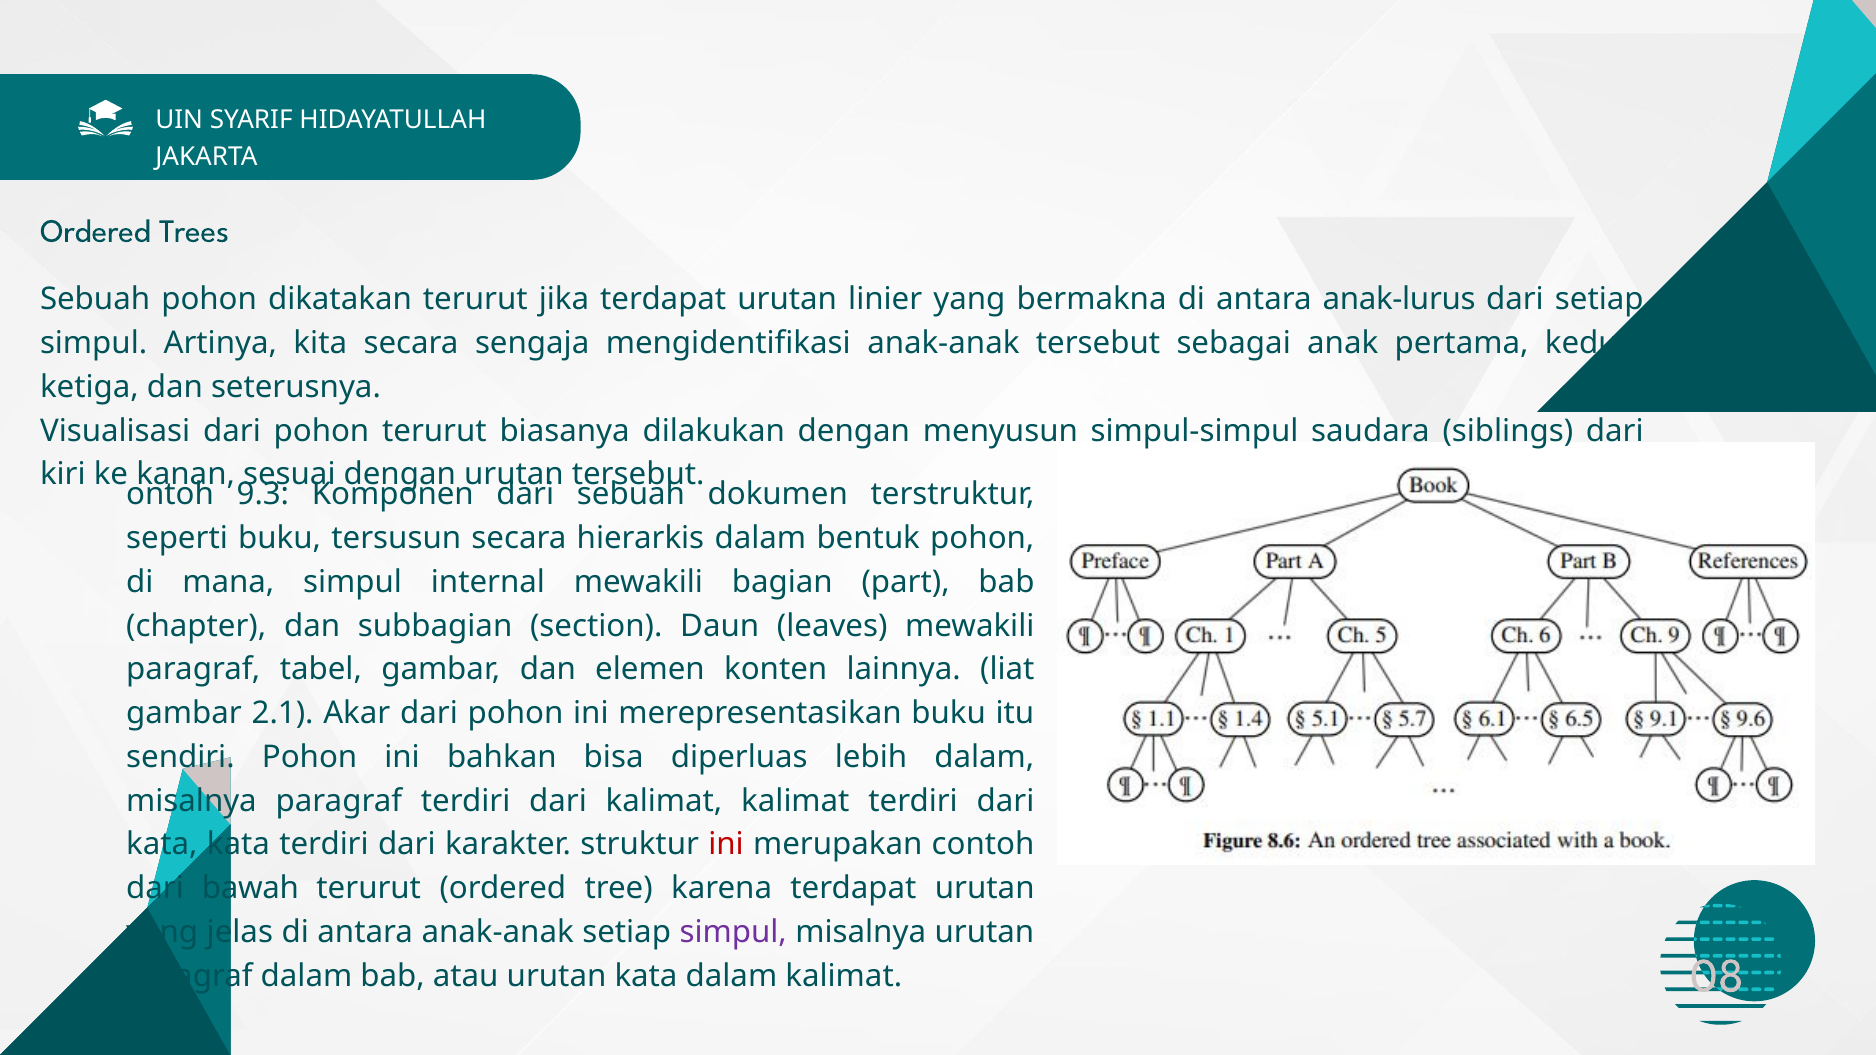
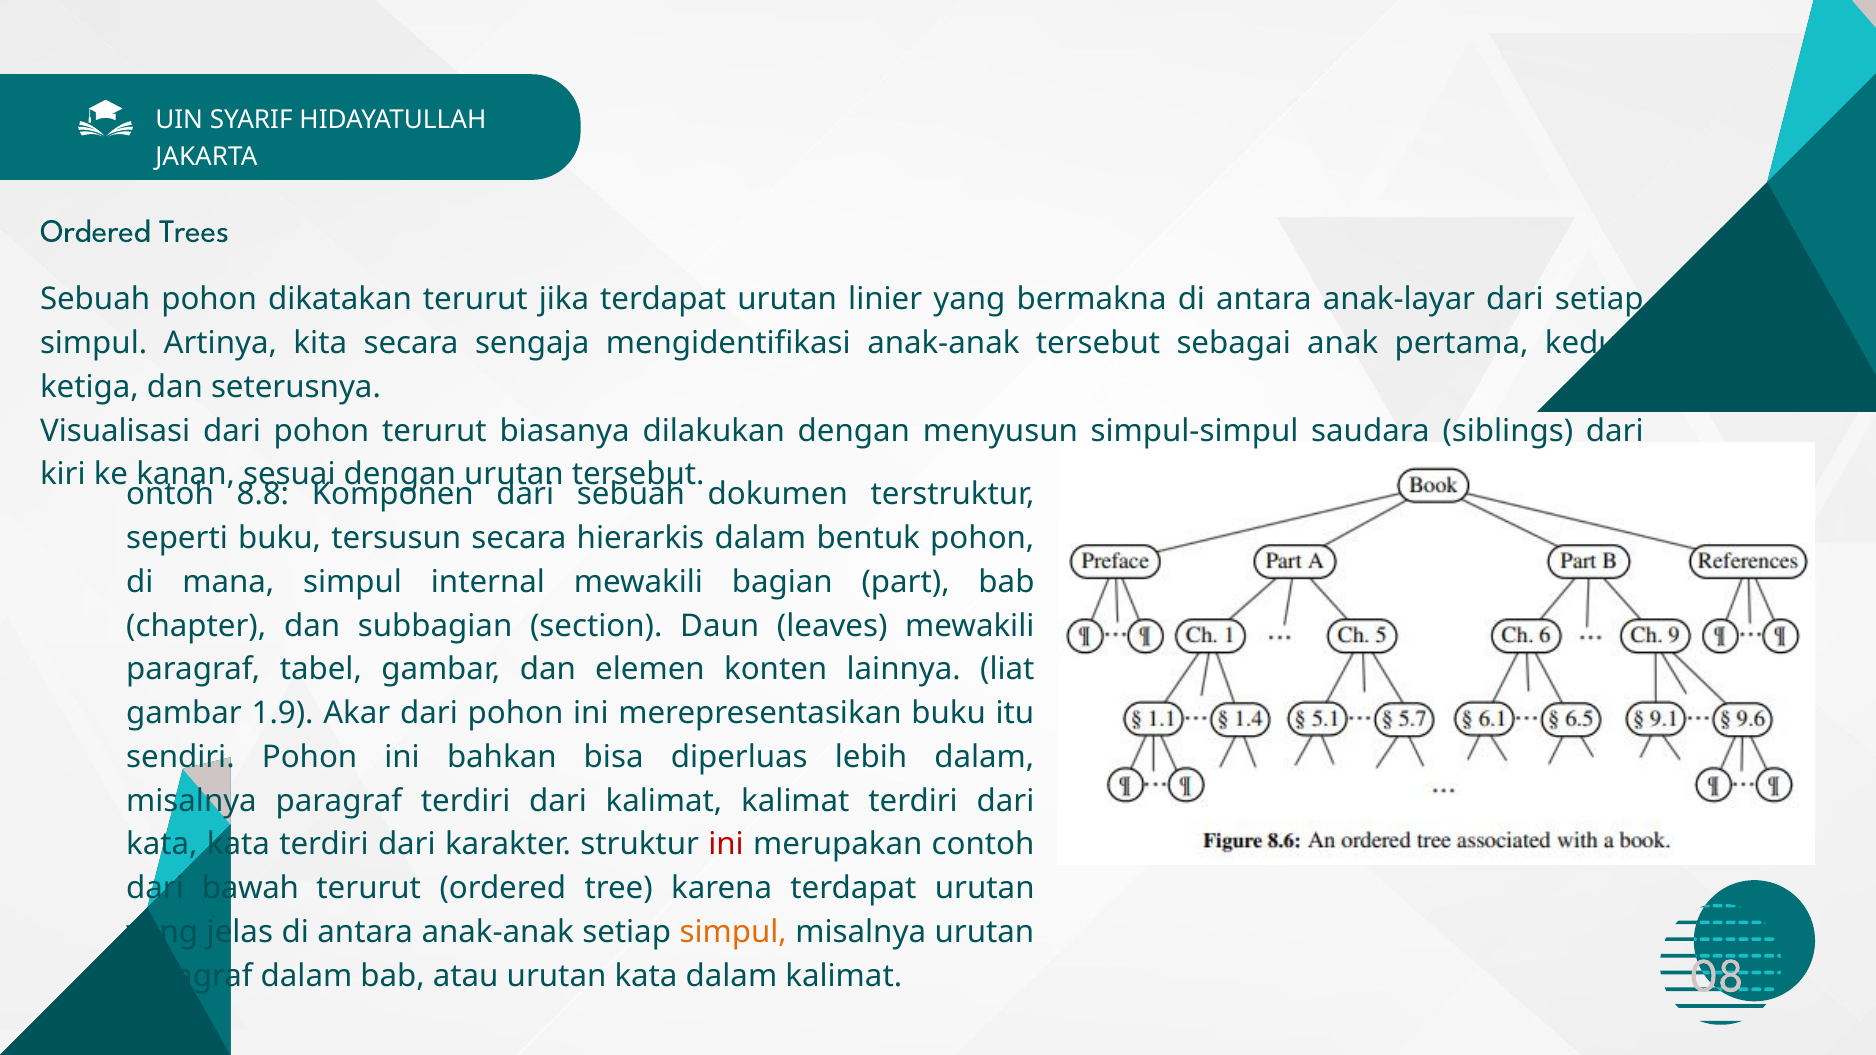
anak-lurus: anak-lurus -> anak-layar (1399, 300)
9.3: 9.3 -> 8.8 (263, 495)
2.1: 2.1 -> 1.9 (283, 713)
simpul colour: purple -> orange (733, 932)
